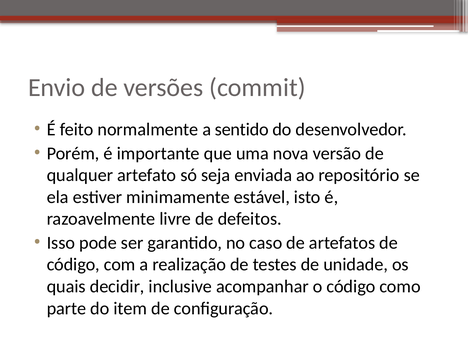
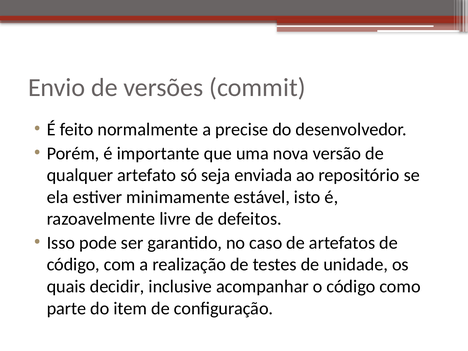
sentido: sentido -> precise (242, 130)
